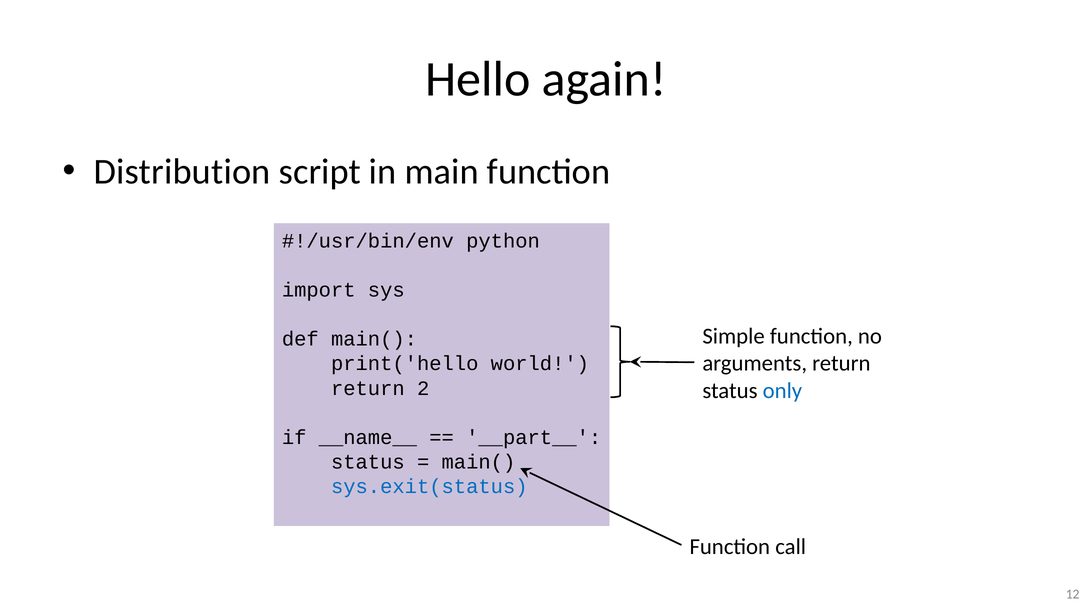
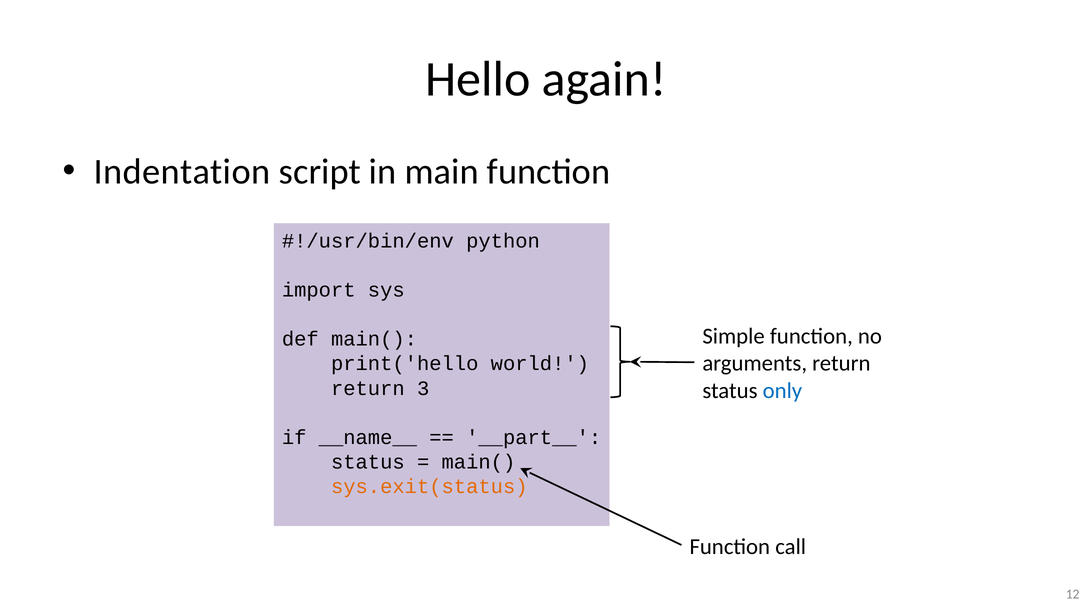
Distribution: Distribution -> Indentation (182, 172)
2: 2 -> 3 (423, 388)
sys.exit(status colour: blue -> orange (429, 487)
